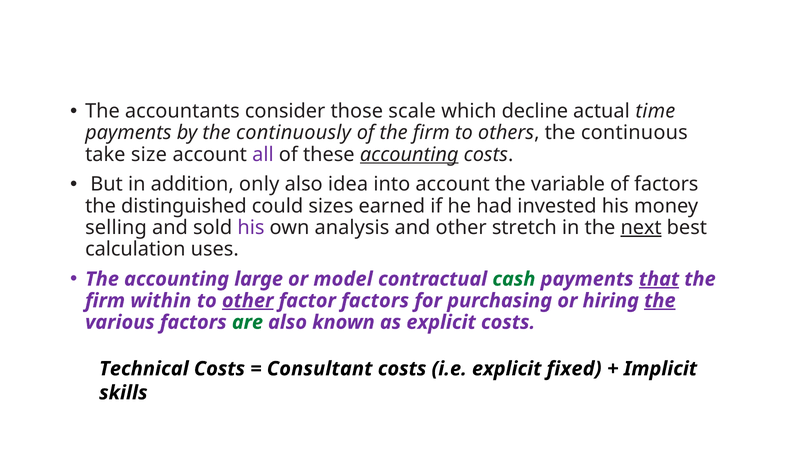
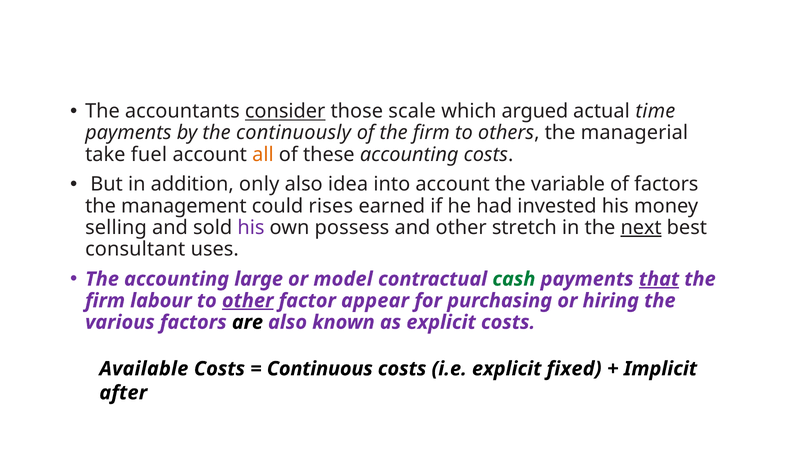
consider underline: none -> present (285, 111)
decline: decline -> argued (535, 111)
continuous: continuous -> managerial (634, 133)
size: size -> fuel (149, 154)
all colour: purple -> orange (263, 154)
accounting underline: present -> none (409, 154)
distinguished: distinguished -> management (184, 206)
sizes: sizes -> rises (331, 206)
analysis: analysis -> possess (352, 227)
calculation: calculation -> consultant (135, 249)
within: within -> labour (161, 300)
factor factors: factors -> appear (375, 300)
the underline: present -> none (660, 300)
are colour: green -> black (247, 322)
Technical: Technical -> Available (144, 368)
Consultant: Consultant -> Continuous (320, 368)
skills: skills -> after (123, 392)
